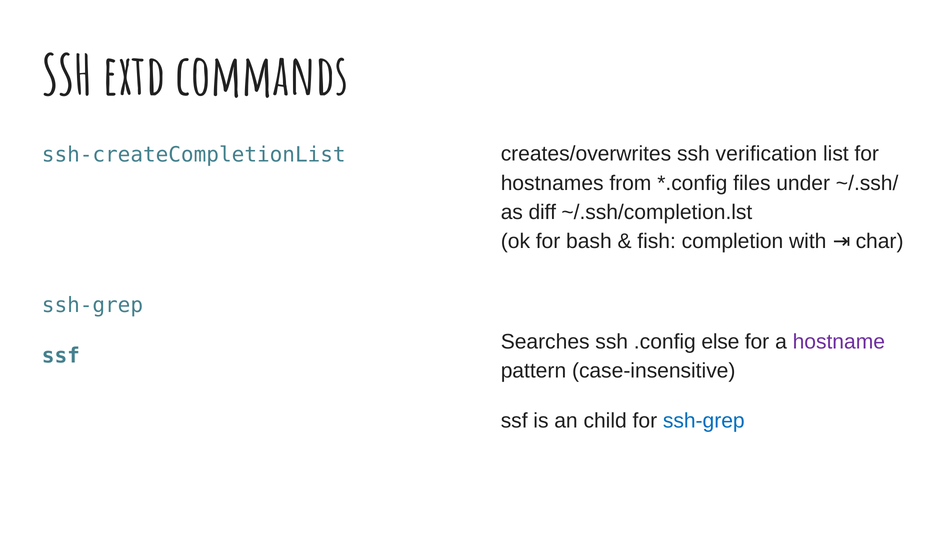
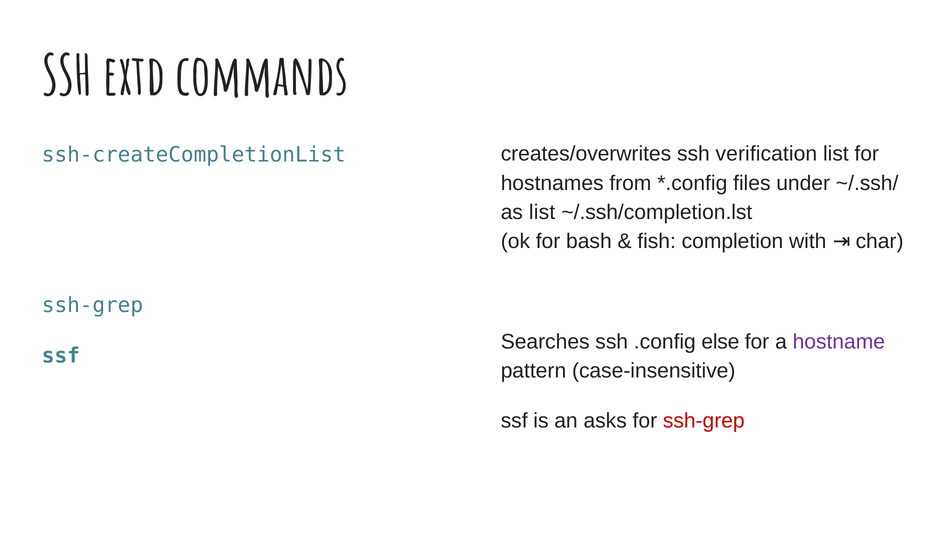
as diff: diff -> list (542, 212)
child: child -> asks (605, 421)
ssh-grep colour: blue -> red (704, 421)
